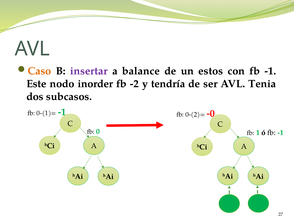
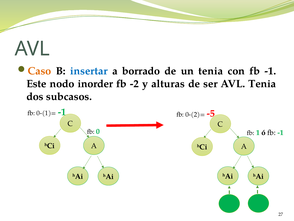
insertar colour: purple -> blue (89, 71)
balance: balance -> borrado (141, 71)
un estos: estos -> tenia (211, 71)
tendría: tendría -> alturas (168, 84)
-0: -0 -> -5 (211, 113)
